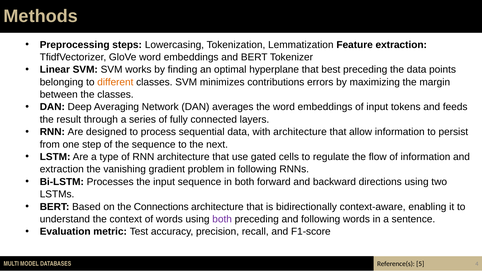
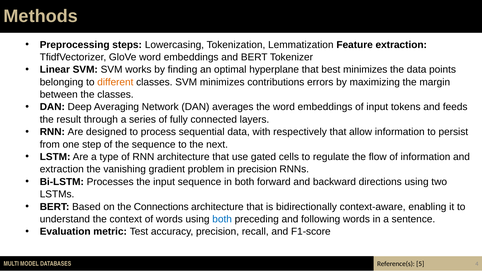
best preceding: preceding -> minimizes (365, 70)
with architecture: architecture -> respectively (300, 132)
in following: following -> precision (257, 169)
both colour: purple -> blue (222, 219)
